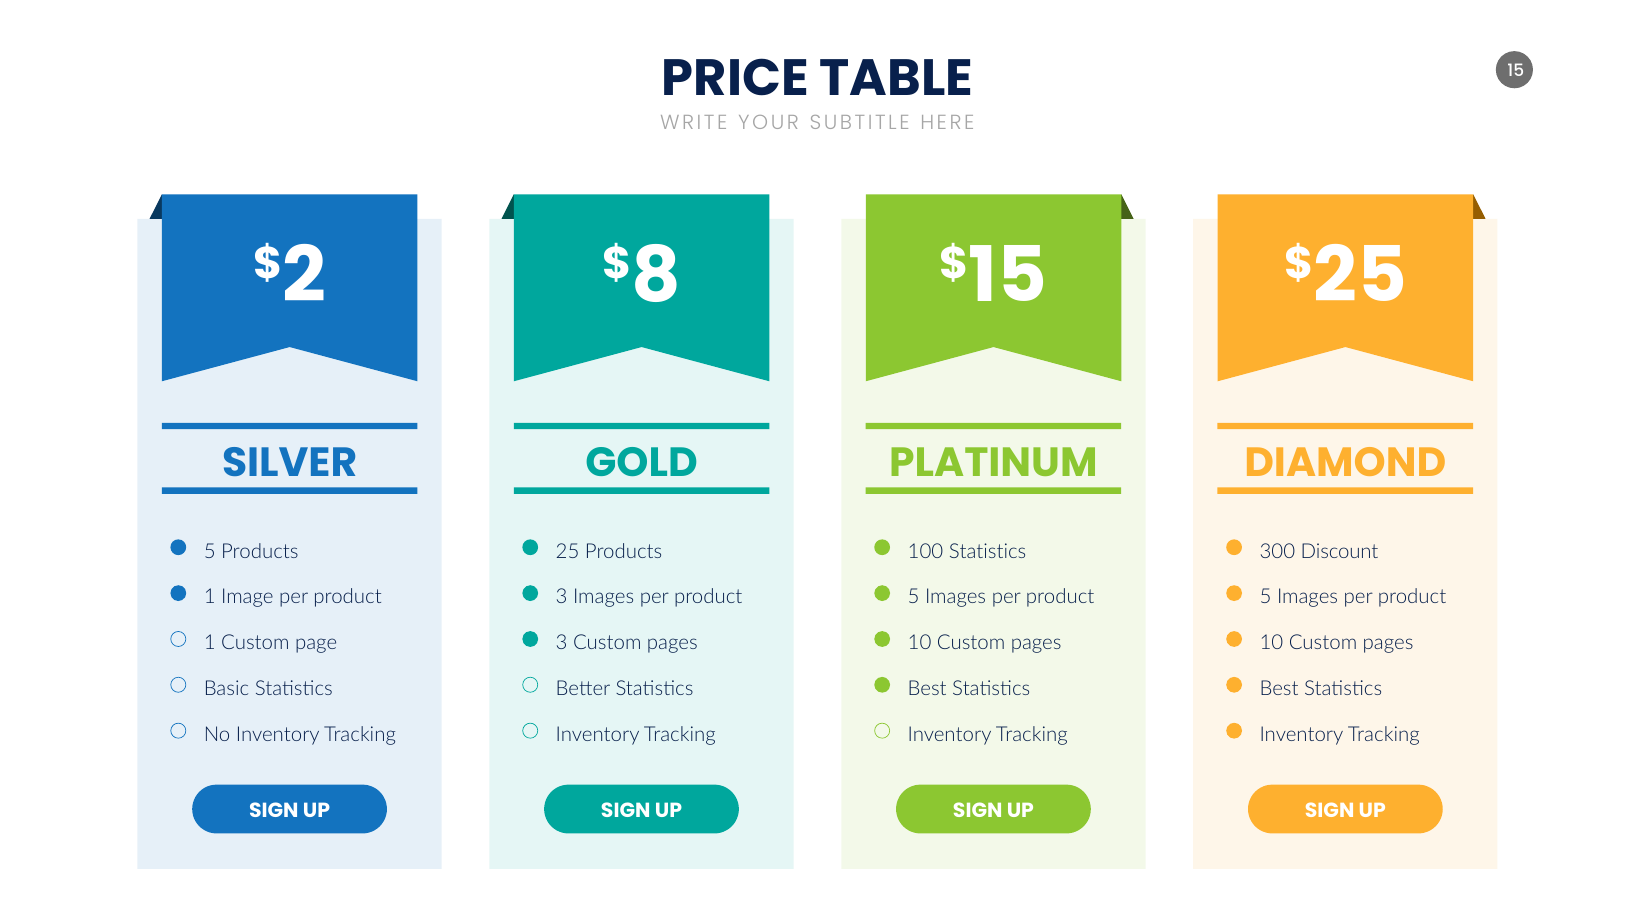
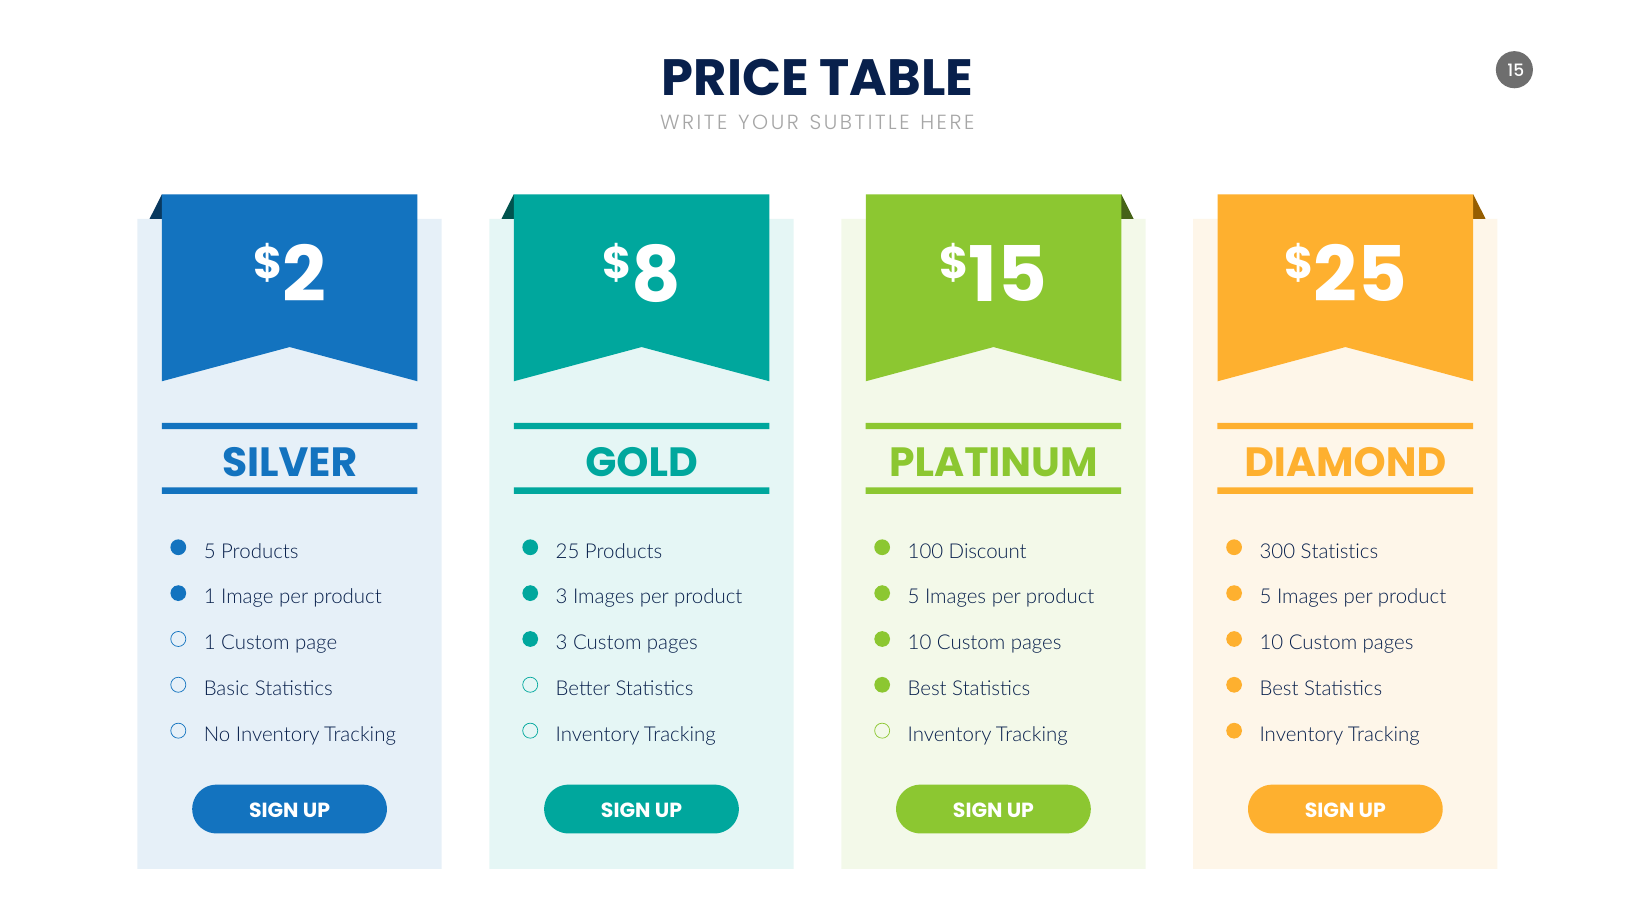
100 Statistics: Statistics -> Discount (988, 551)
300 Discount: Discount -> Statistics (1339, 551)
